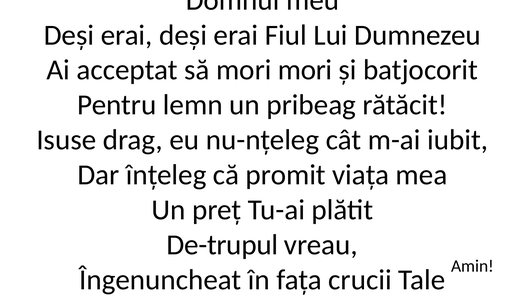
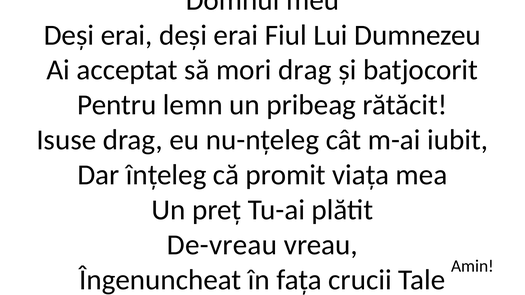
mori mori: mori -> drag (305, 70)
De-trupul: De-trupul -> De-vreau (222, 245)
